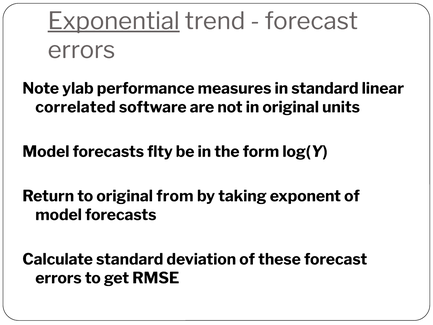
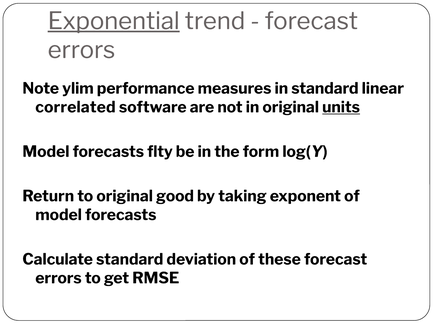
ylab: ylab -> ylim (78, 88)
units underline: none -> present (341, 107)
from: from -> good (175, 196)
